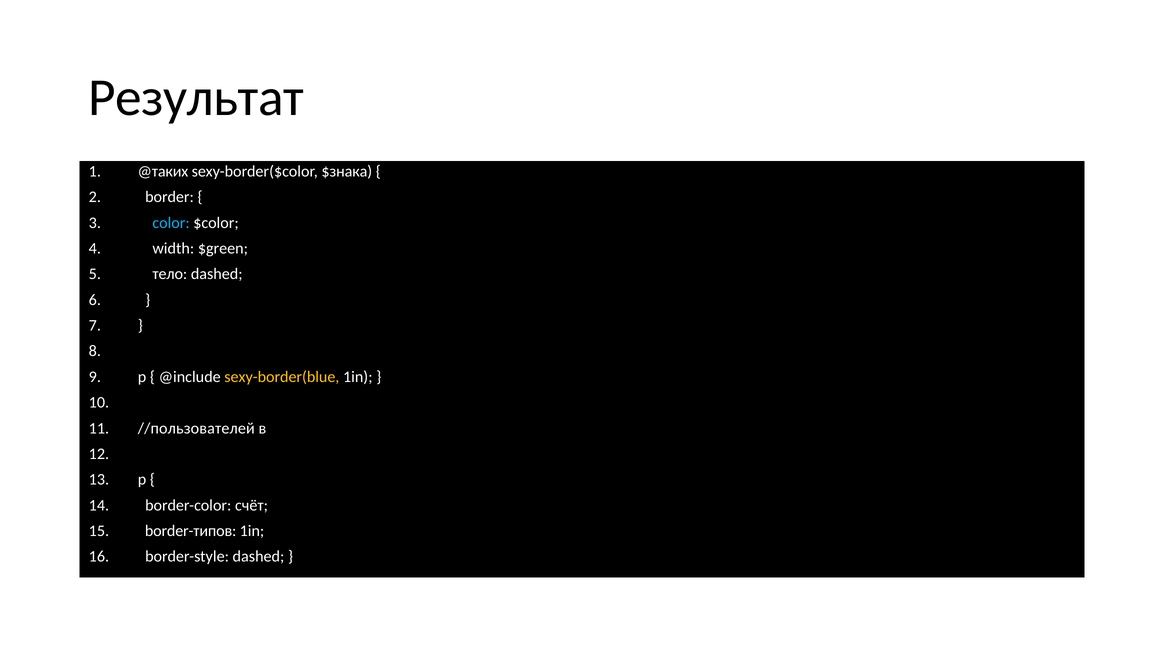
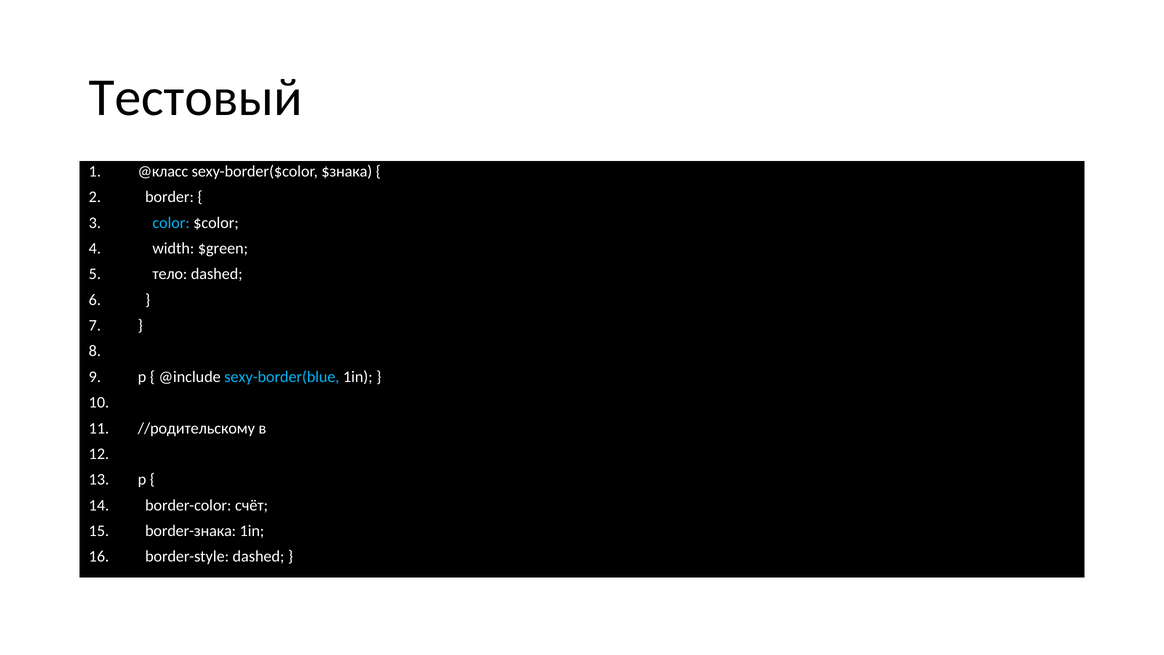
Результат: Результат -> Тестовый (196, 98)
@таких: @таких -> @класс (163, 171)
sexy-border(blue colour: yellow -> light blue (282, 377)
//пользователей: //пользователей -> //родительскому (196, 428)
border-типов: border-типов -> border-знака (191, 531)
